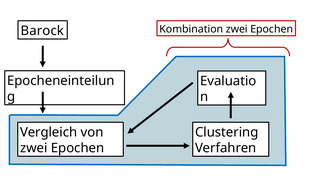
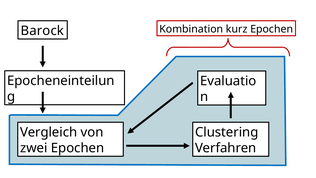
Kombination zwei: zwei -> kurz (237, 29)
